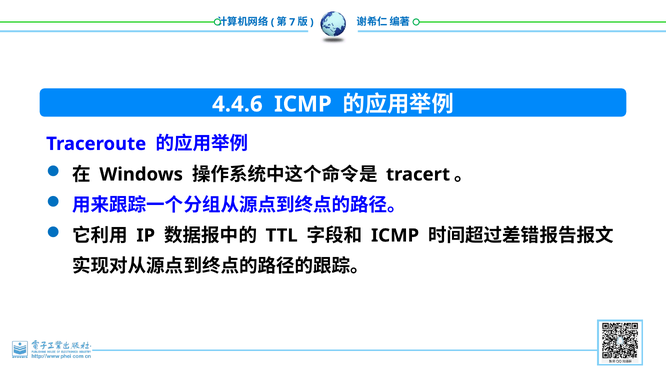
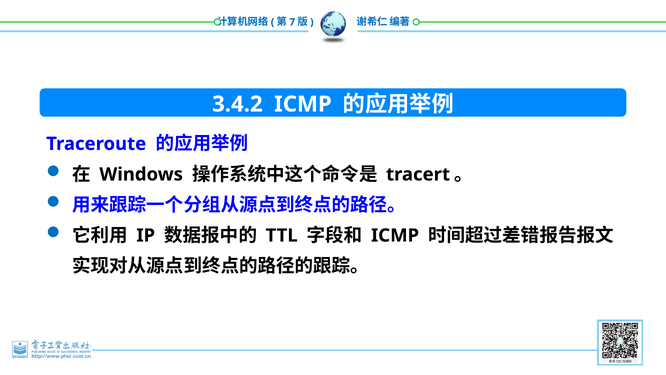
4.4.6: 4.4.6 -> 3.4.2 (237, 104)
